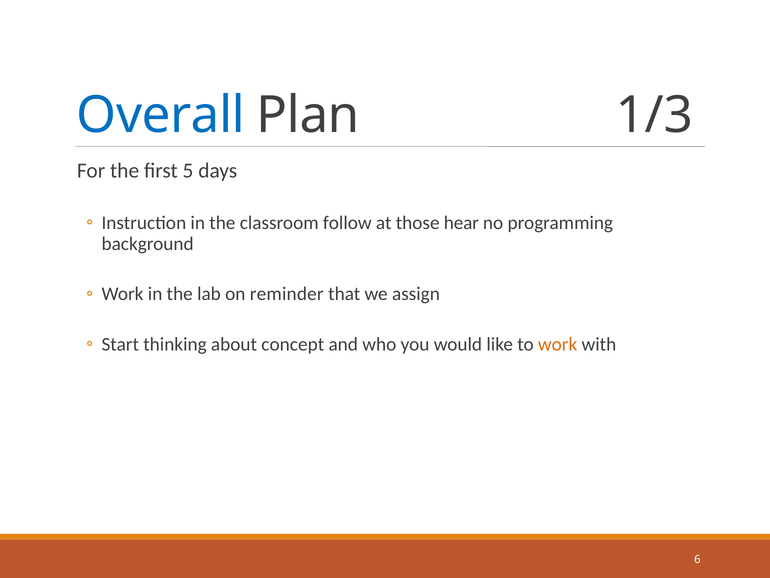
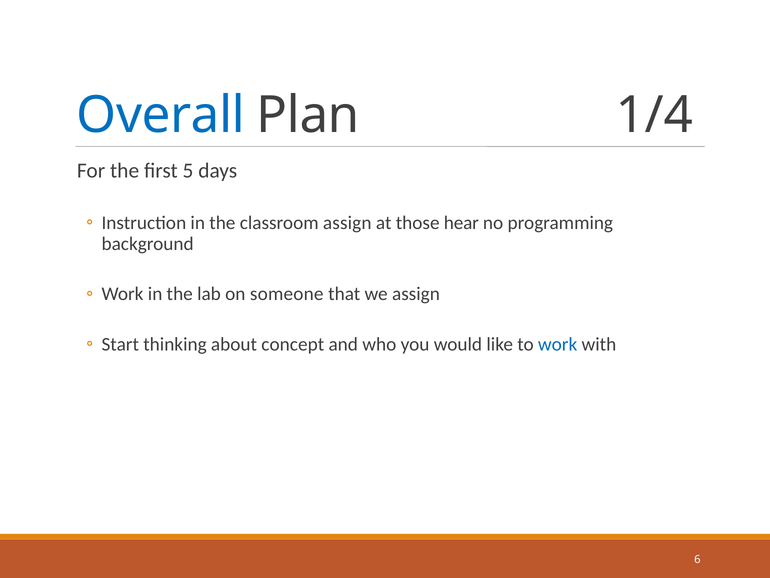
1/3: 1/3 -> 1/4 (654, 115)
classroom follow: follow -> assign (347, 223)
reminder: reminder -> someone (287, 294)
work colour: orange -> blue (558, 344)
